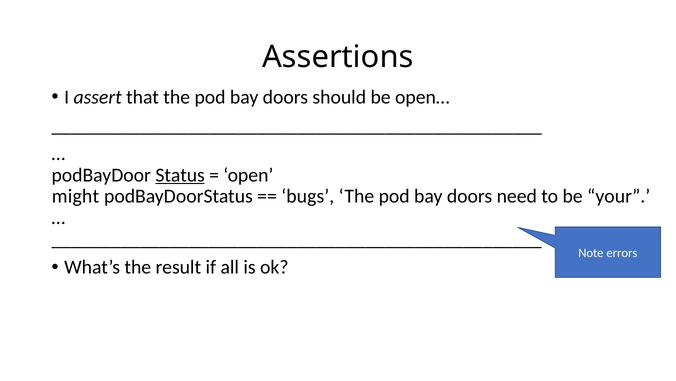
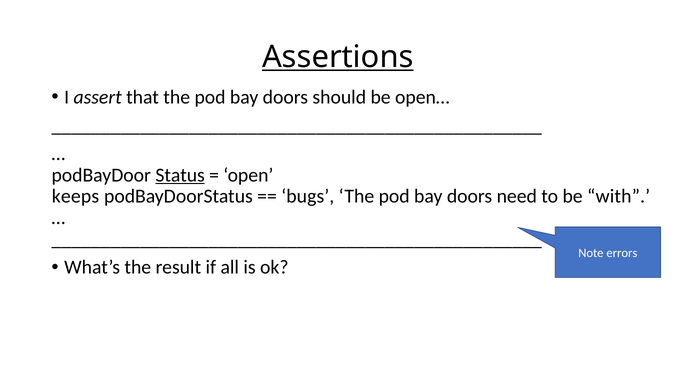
Assertions underline: none -> present (338, 57)
might: might -> keeps (75, 196)
your: your -> with (619, 196)
